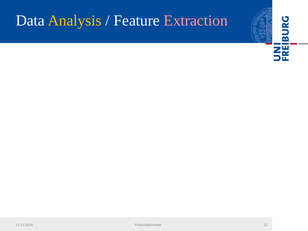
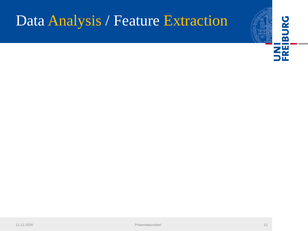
Extraction colour: pink -> yellow (196, 21)
